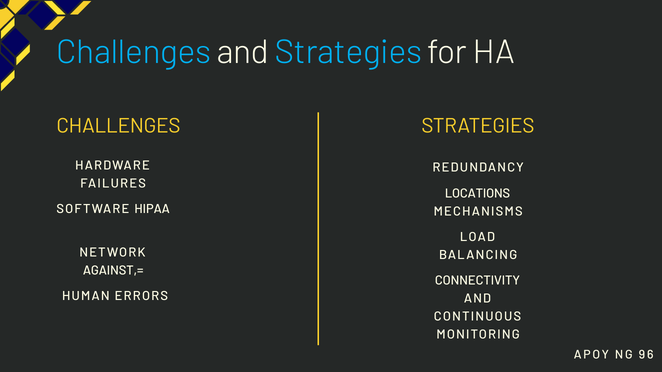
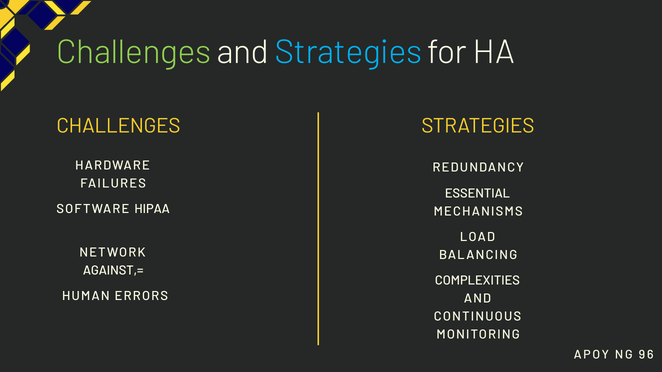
Challenges colour: light blue -> light green (134, 52)
LOCATIONS: LOCATIONS -> ESSENTIAL (477, 194)
CONNECTIVITY: CONNECTIVITY -> COMPLEXITIES (477, 281)
